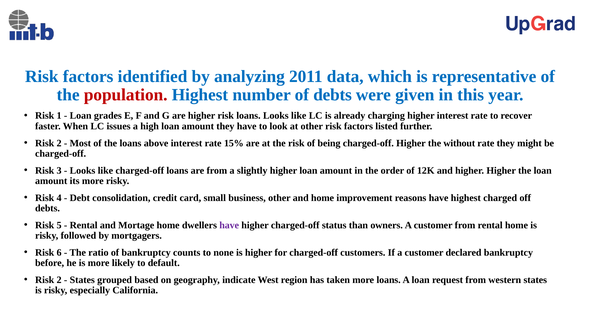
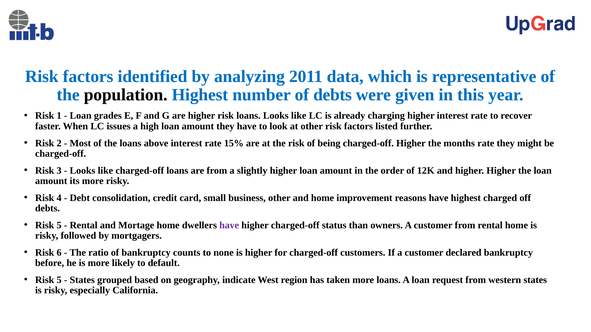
population colour: red -> black (126, 95)
without: without -> months (459, 143)
2: 2 -> 5 (59, 280)
